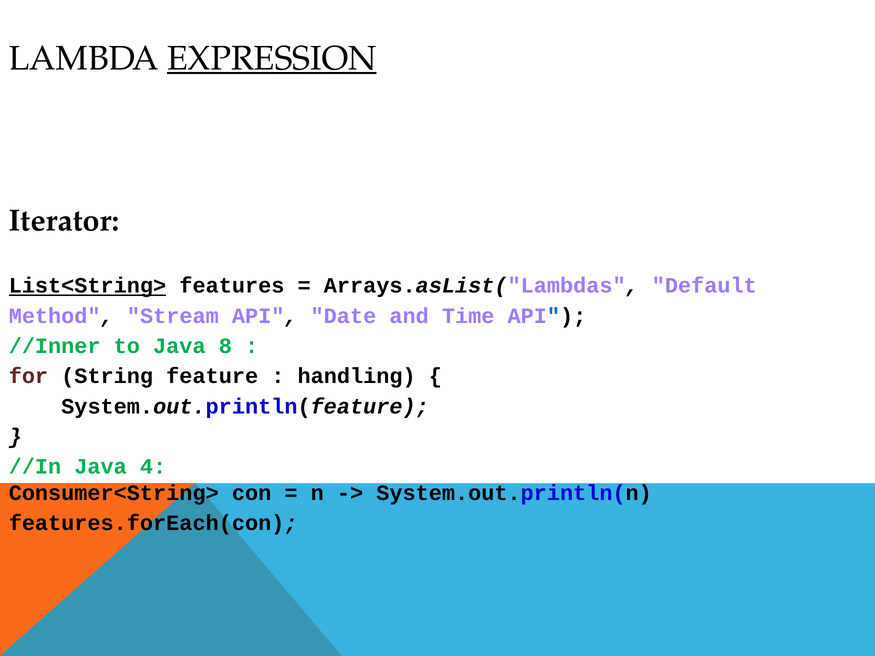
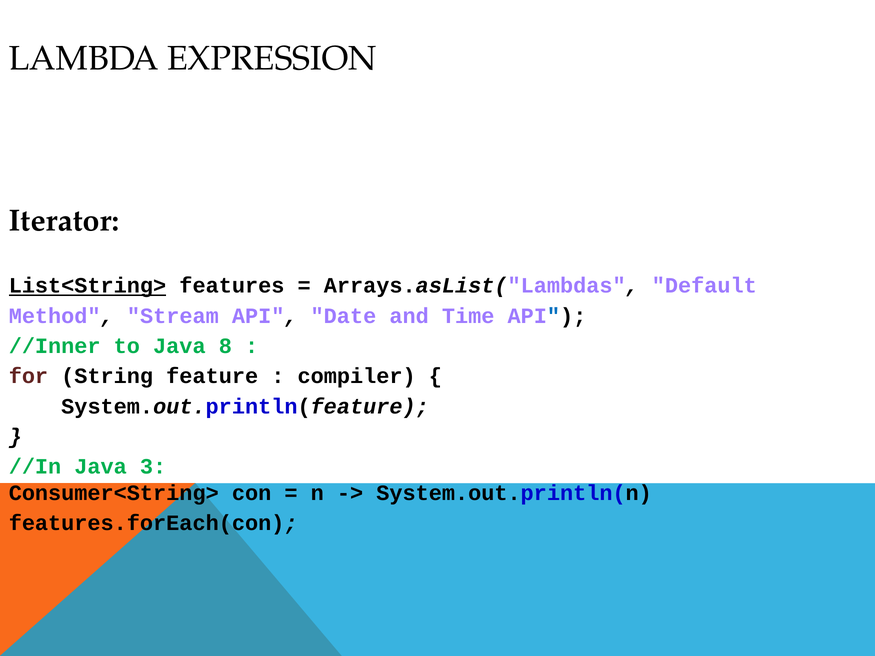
EXPRESSION underline: present -> none (272, 58)
handling: handling -> compiler (357, 376)
4: 4 -> 3 (153, 467)
